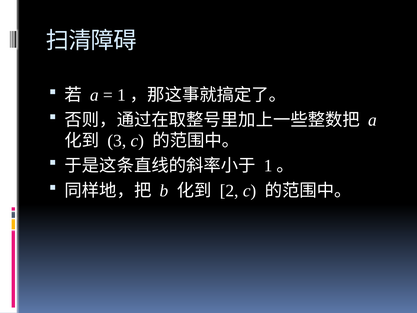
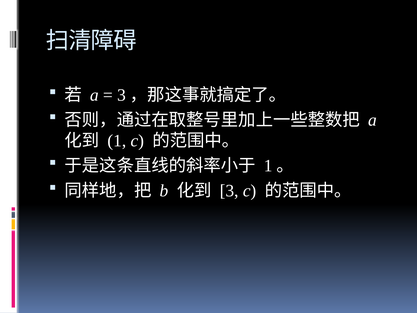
1: 1 -> 3 (121, 95)
3: 3 -> 1 (117, 141)
2: 2 -> 3 (229, 191)
